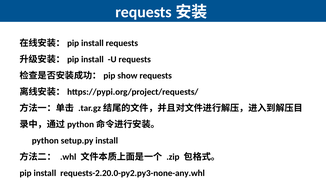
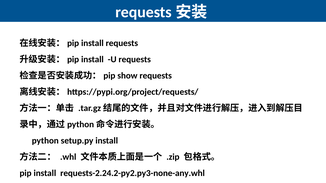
requests-2.20.0-py2.py3-none-any.whl: requests-2.20.0-py2.py3-none-any.whl -> requests-2.24.2-py2.py3-none-any.whl (133, 174)
